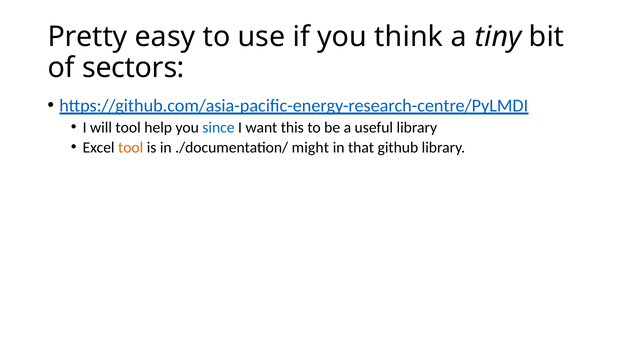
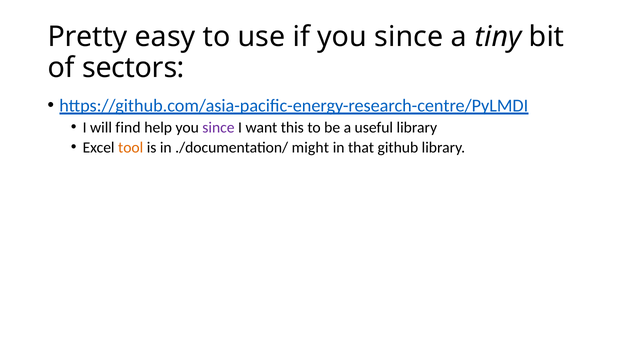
if you think: think -> since (409, 37)
will tool: tool -> find (128, 127)
since colour: blue -> purple (218, 127)
